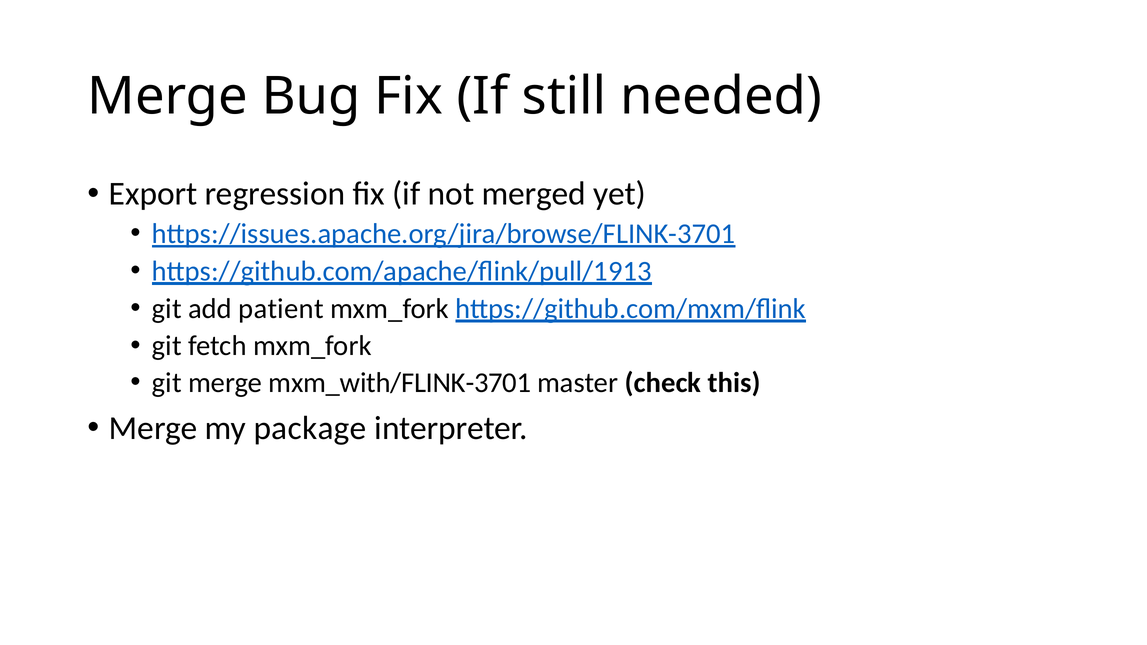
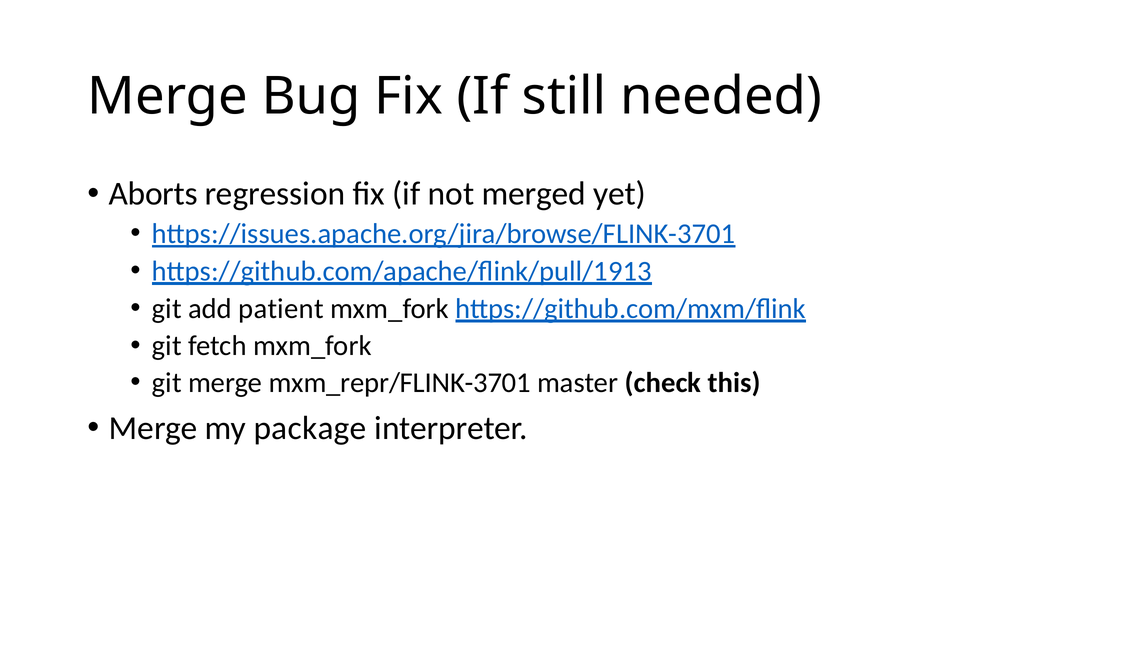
Export: Export -> Aborts (153, 194)
mxm_with/FLINK-3701: mxm_with/FLINK-3701 -> mxm_repr/FLINK-3701 (400, 383)
